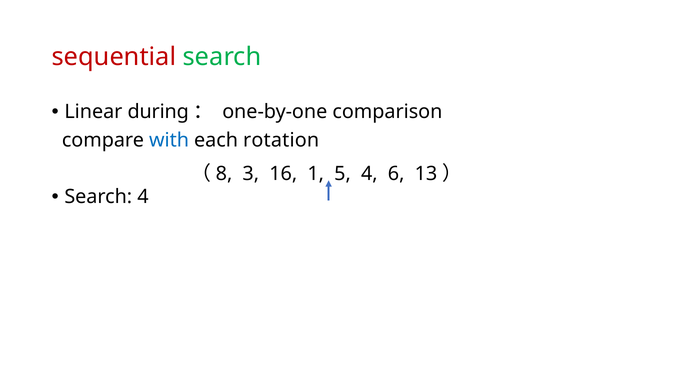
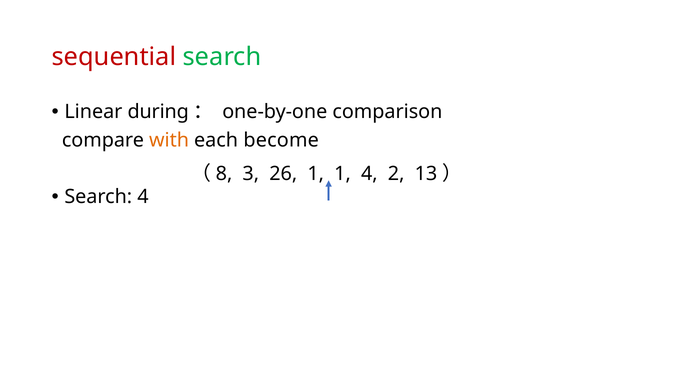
with colour: blue -> orange (169, 140)
rotation: rotation -> become (281, 140)
16: 16 -> 26 (283, 174)
1 5: 5 -> 1 (343, 174)
6: 6 -> 2 (396, 174)
